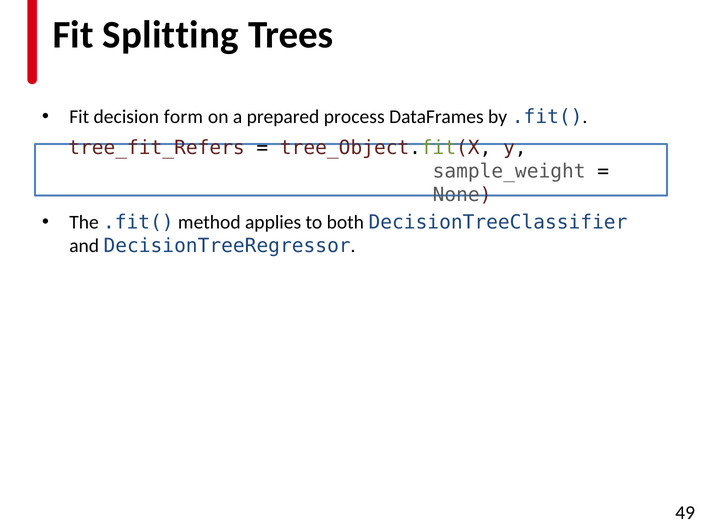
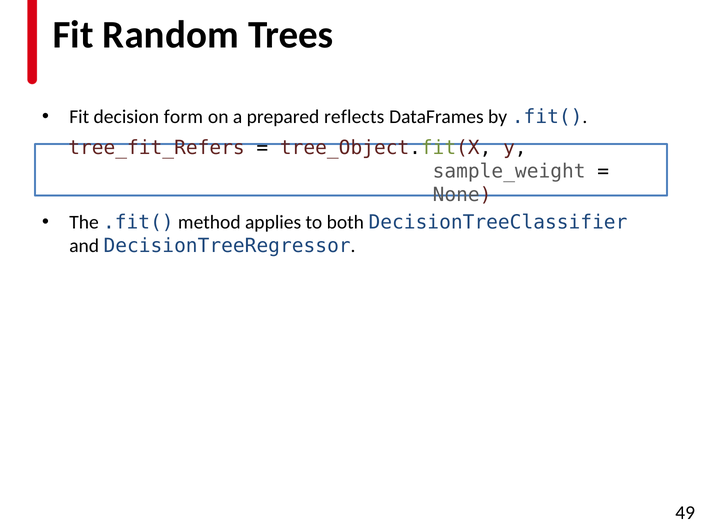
Splitting: Splitting -> Random (171, 35)
process: process -> reflects (354, 117)
